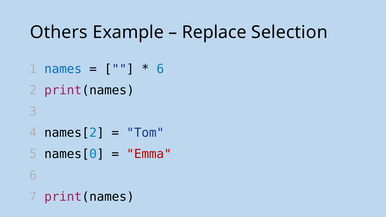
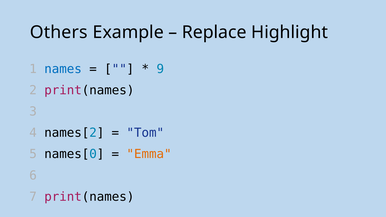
Selection: Selection -> Highlight (290, 32)
6: 6 -> 9 (160, 69)
Emma colour: red -> orange (149, 154)
